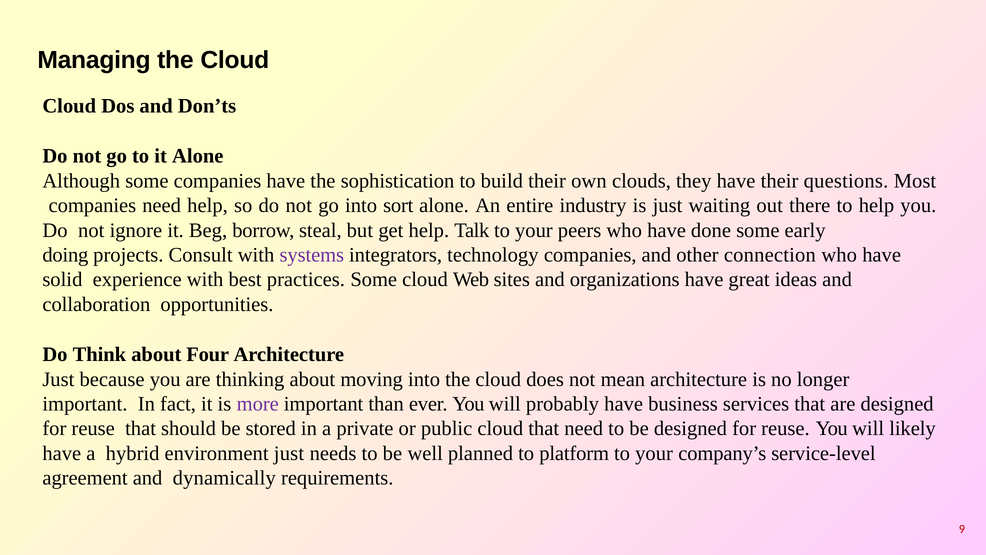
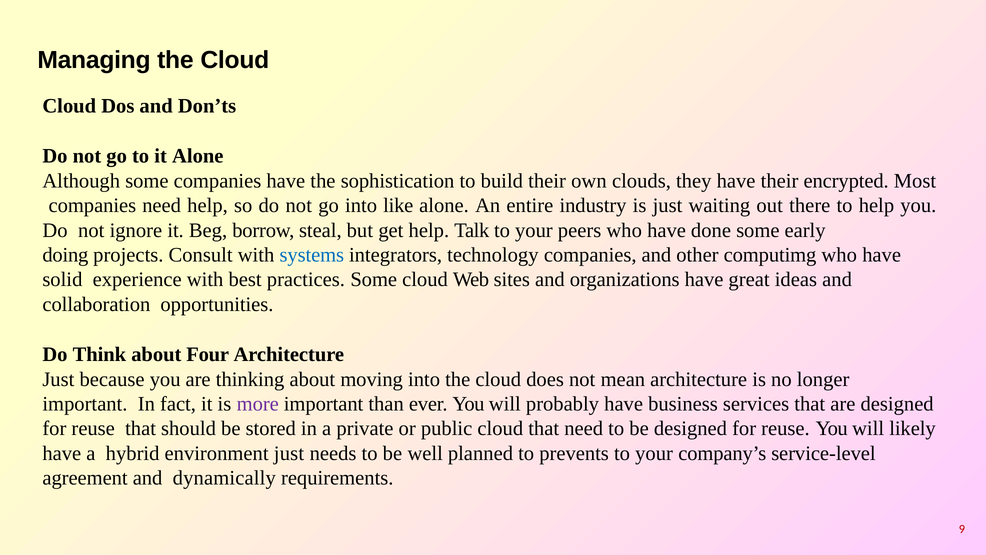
questions: questions -> encrypted (846, 181)
sort: sort -> like (398, 205)
systems colour: purple -> blue (312, 255)
connection: connection -> computimg (770, 255)
platform: platform -> prevents (574, 453)
